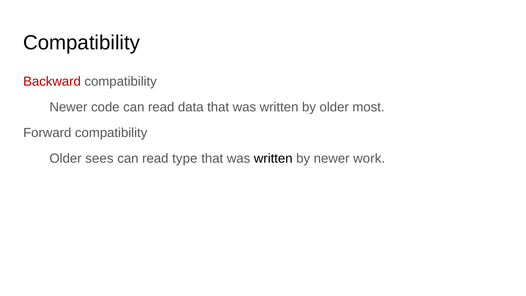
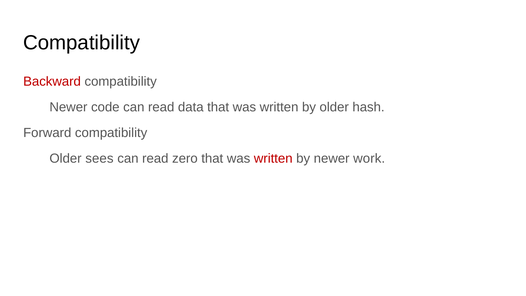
most: most -> hash (369, 107)
type: type -> zero (185, 158)
written colour: black -> red (273, 158)
